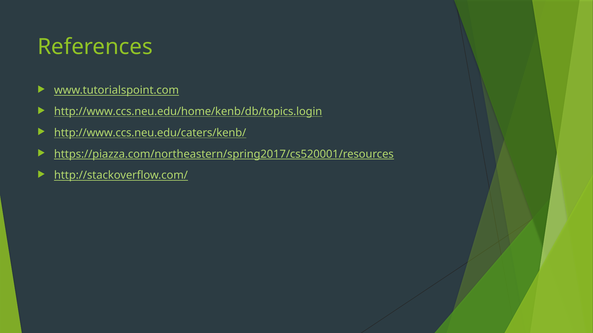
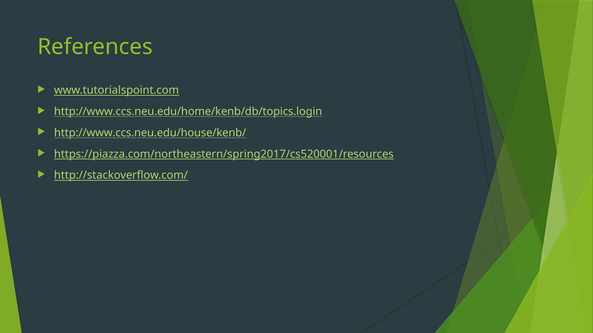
http://www.ccs.neu.edu/caters/kenb/: http://www.ccs.neu.edu/caters/kenb/ -> http://www.ccs.neu.edu/house/kenb/ (150, 133)
